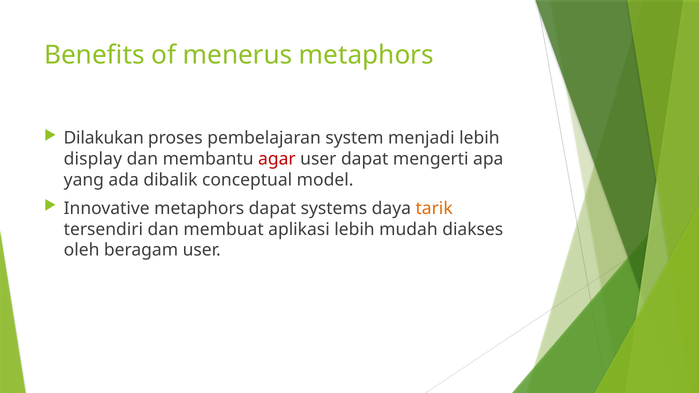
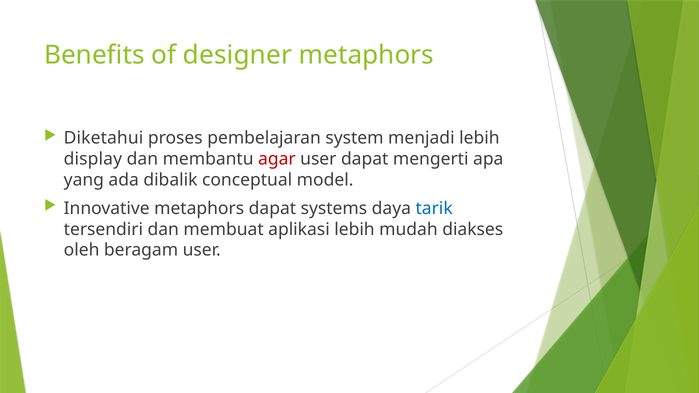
menerus: menerus -> designer (237, 55)
Dilakukan: Dilakukan -> Diketahui (104, 138)
tarik colour: orange -> blue (434, 208)
